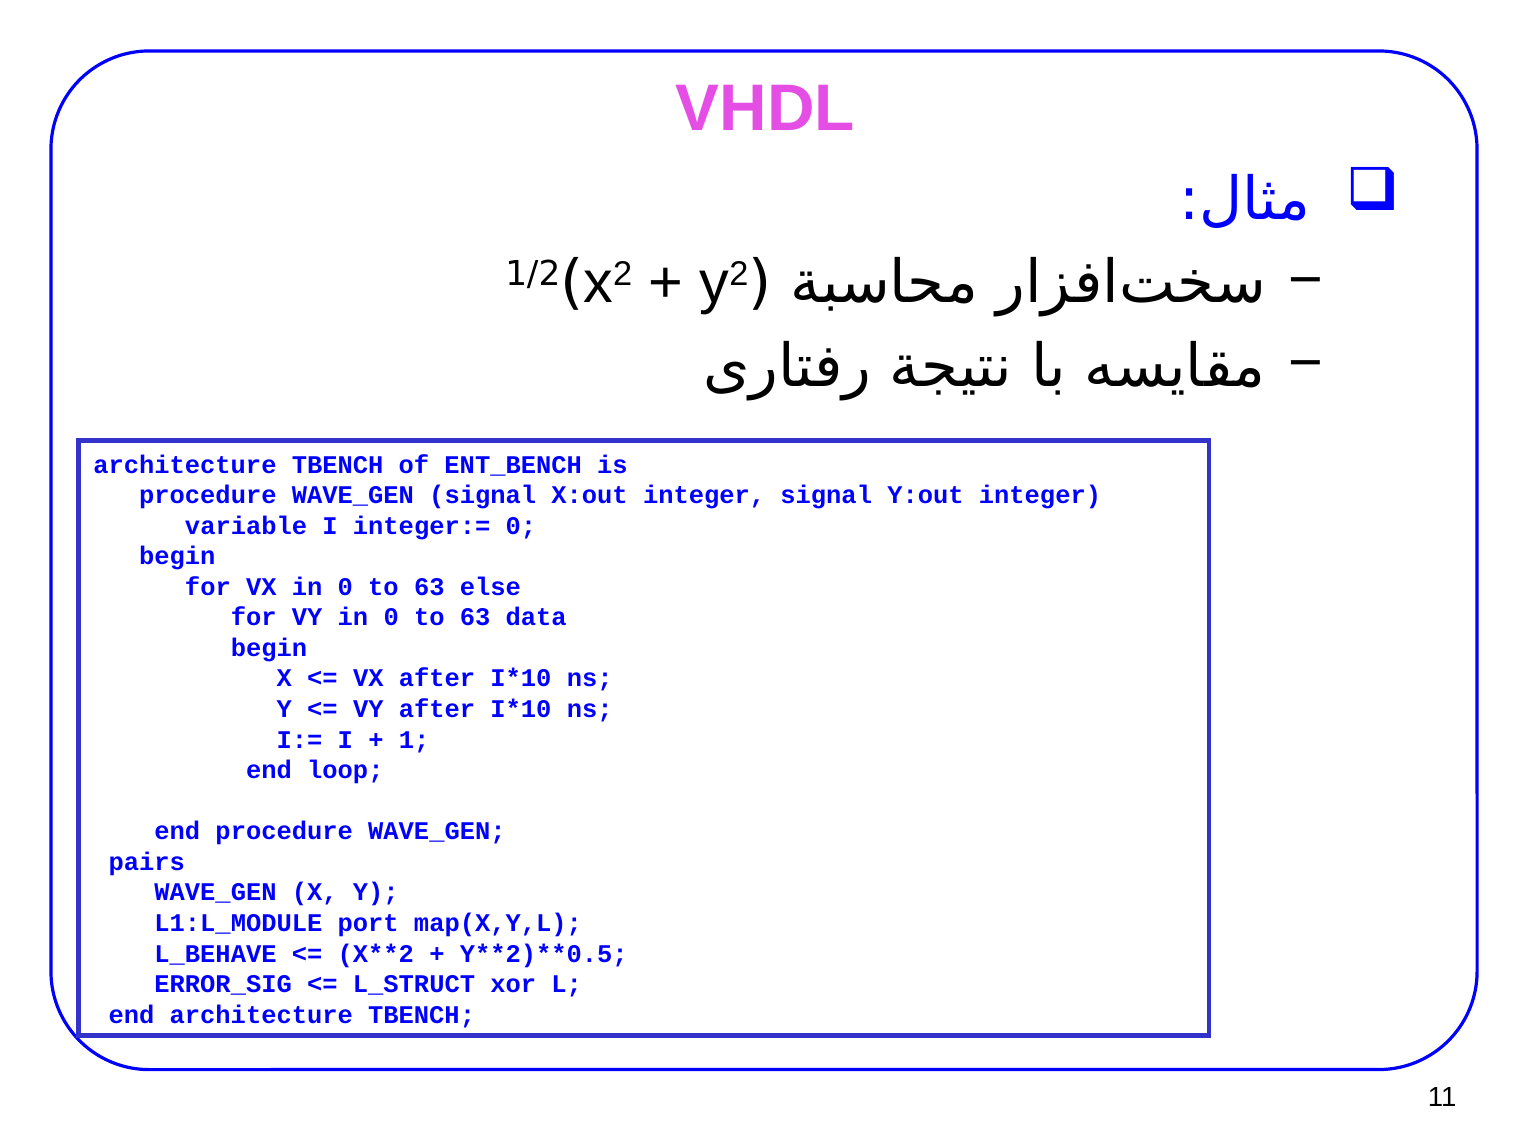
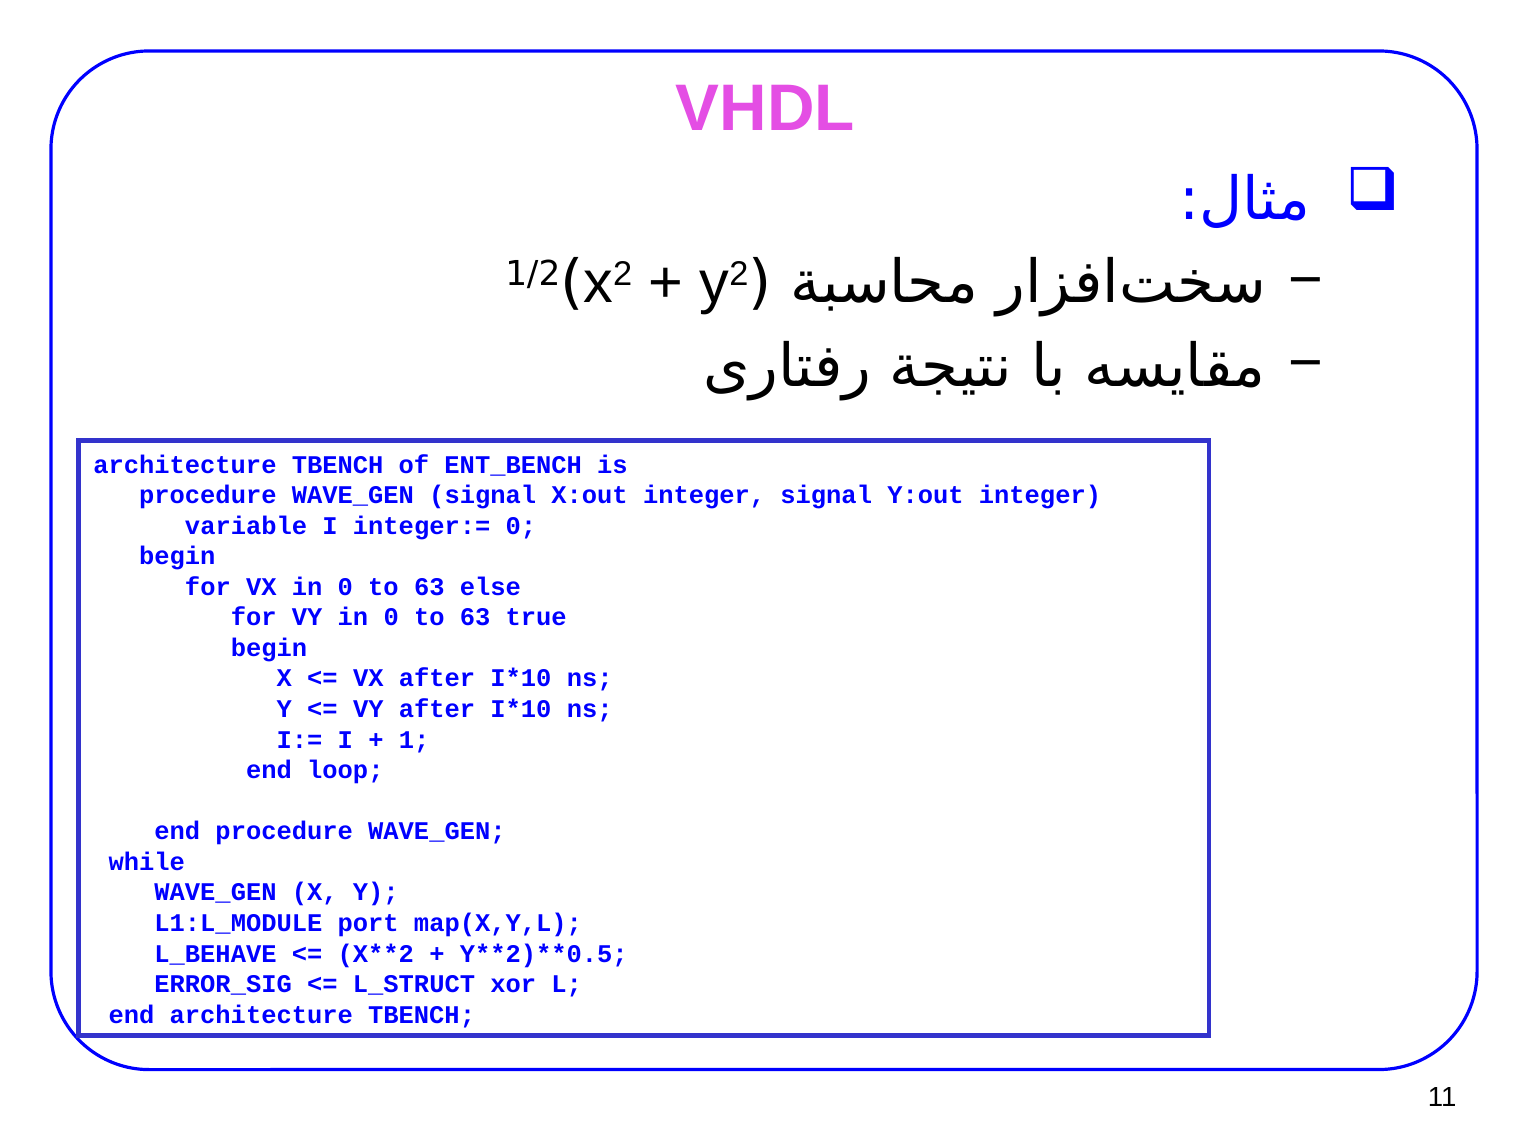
data: data -> true (536, 617)
pairs: pairs -> while (147, 862)
